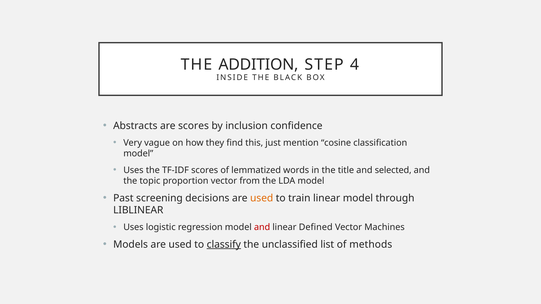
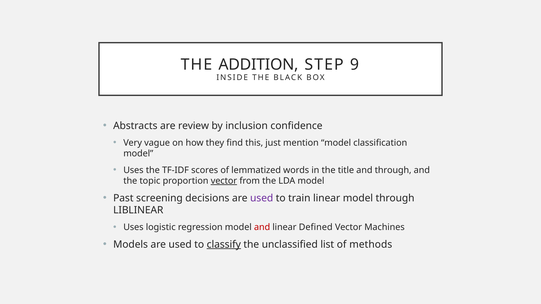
4: 4 -> 9 (354, 65)
are scores: scores -> review (194, 126)
mention cosine: cosine -> model (336, 143)
and selected: selected -> through (393, 170)
vector underline: none -> present (224, 181)
used colour: orange -> purple (262, 198)
